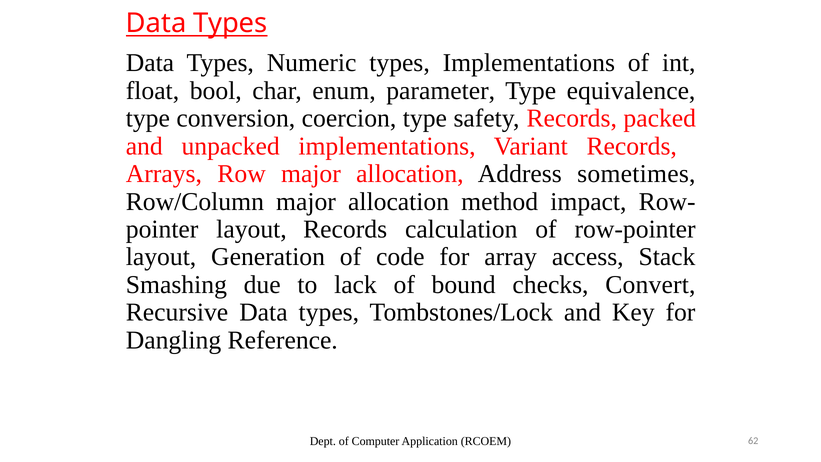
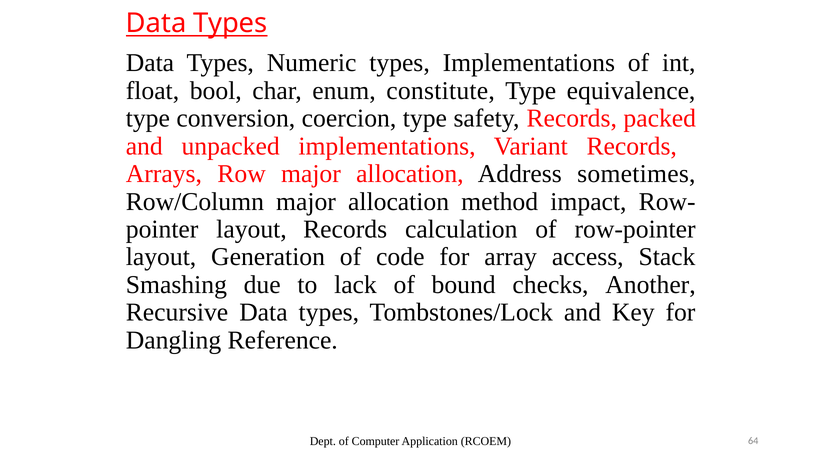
parameter: parameter -> constitute (441, 91)
Convert: Convert -> Another (650, 285)
62: 62 -> 64 (753, 441)
